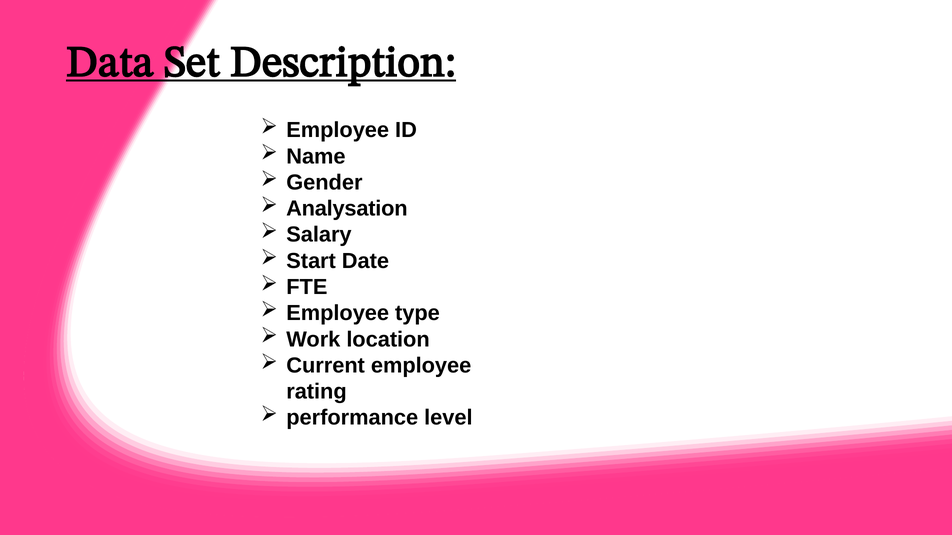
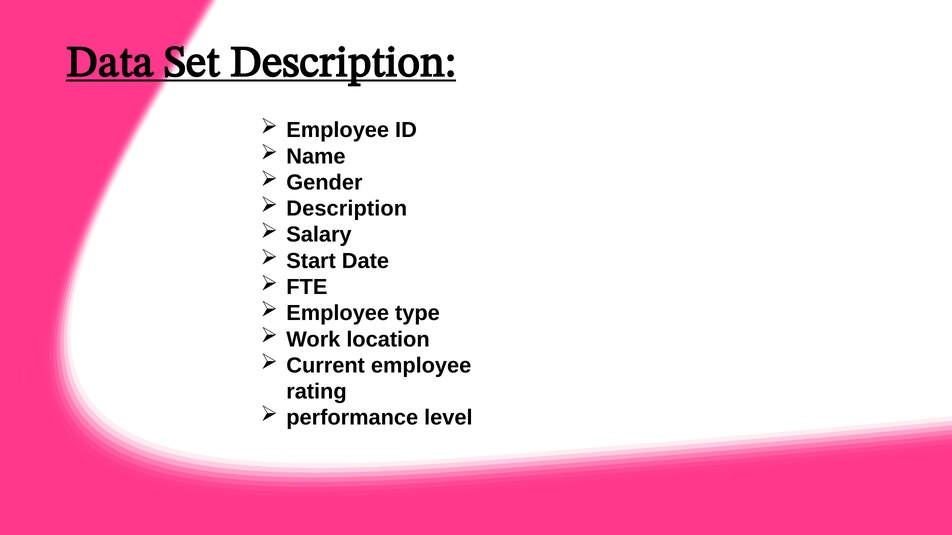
Analysation: Analysation -> Description (347, 209)
